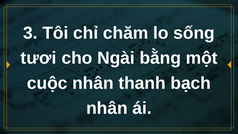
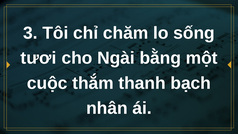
cuộc nhân: nhân -> thắm (93, 83)
